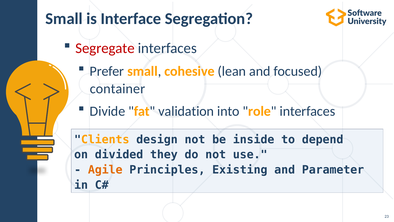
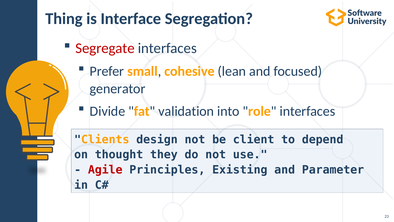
Small: Small -> Thing (64, 19)
container: container -> generator (118, 89)
inside: inside -> client (254, 139)
divided: divided -> thought (119, 154)
Agile colour: orange -> red (105, 170)
